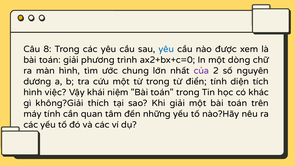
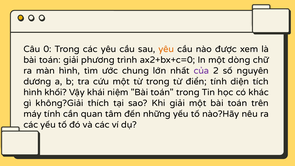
8: 8 -> 0 (47, 49)
yêu colour: blue -> orange (166, 49)
việc: việc -> khối (56, 92)
